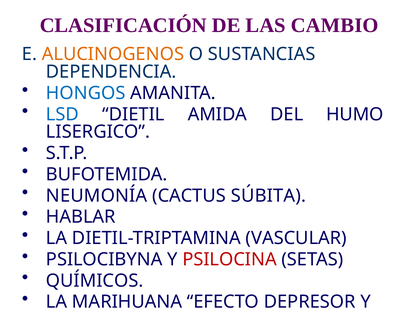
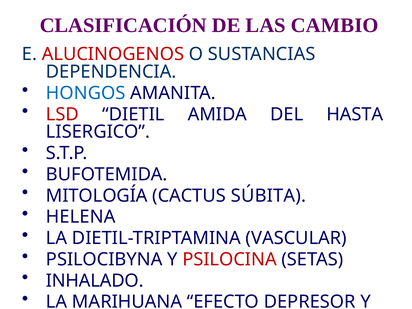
ALUCINOGENOS colour: orange -> red (113, 54)
LSD colour: blue -> red (62, 114)
HUMO: HUMO -> HASTA (355, 114)
NEUMONÍA: NEUMONÍA -> MITOLOGÍA (97, 196)
HABLAR: HABLAR -> HELENA (81, 217)
QUÍMICOS: QUÍMICOS -> INHALADO (95, 281)
